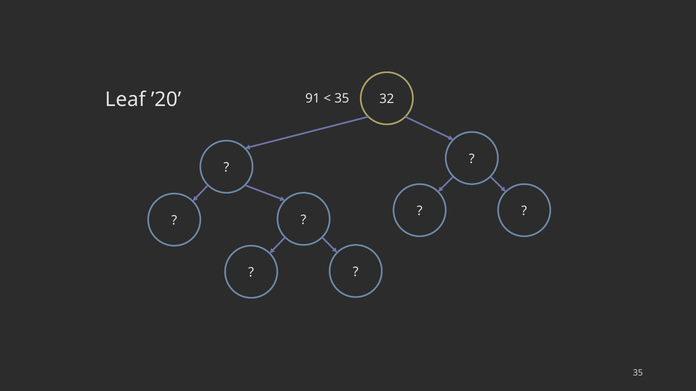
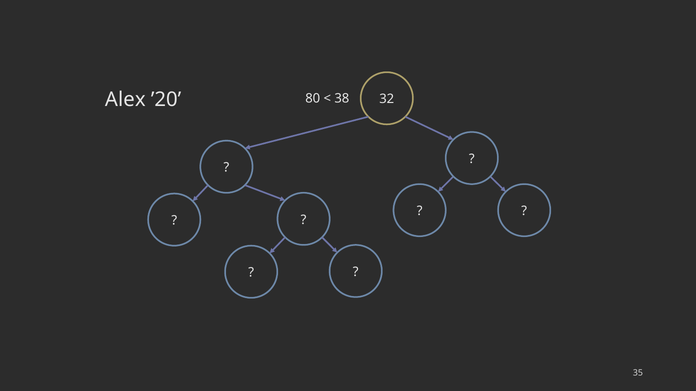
Leaf: Leaf -> Alex (125, 100)
91: 91 -> 80 (313, 99)
35: 35 -> 38 (342, 99)
